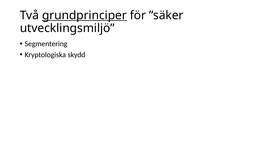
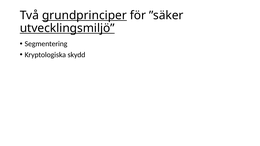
utvecklingsmiljö underline: none -> present (67, 28)
